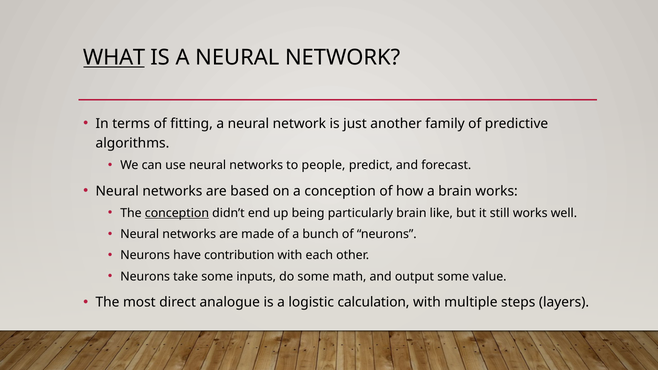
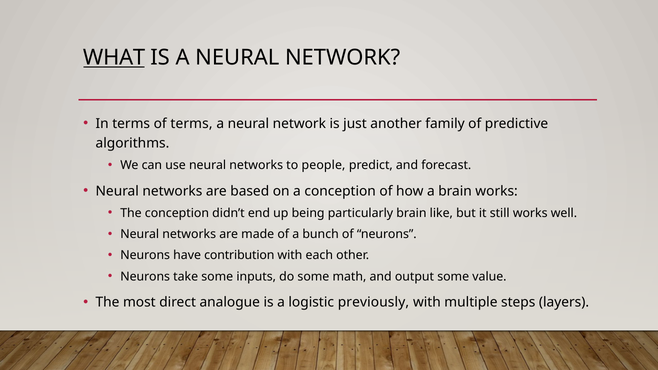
of fitting: fitting -> terms (191, 124)
conception underline: present -> none (177, 213)
calculation: calculation -> previously (373, 303)
